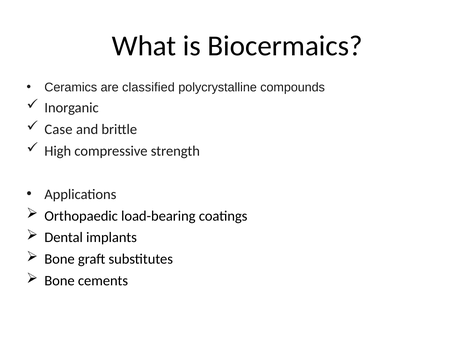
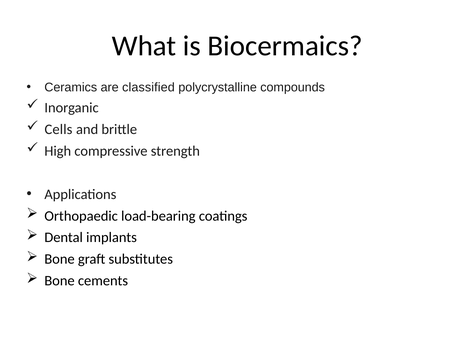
Case: Case -> Cells (58, 130)
